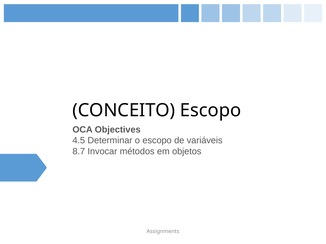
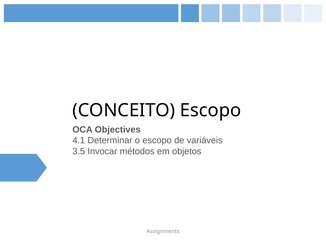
4.5: 4.5 -> 4.1 (79, 141)
8.7: 8.7 -> 3.5 (79, 152)
